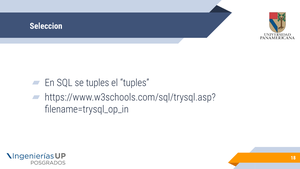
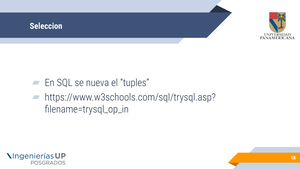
se tuples: tuples -> nueva (98, 83)
